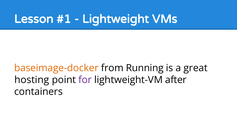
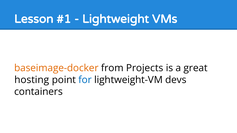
Running: Running -> Projects (145, 68)
for colour: purple -> blue (85, 80)
after: after -> devs (176, 80)
